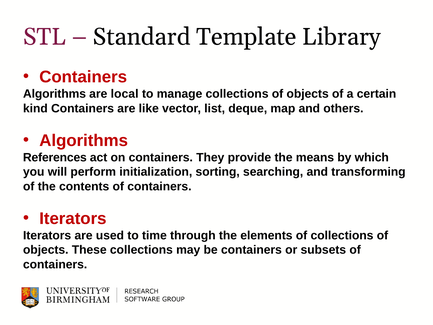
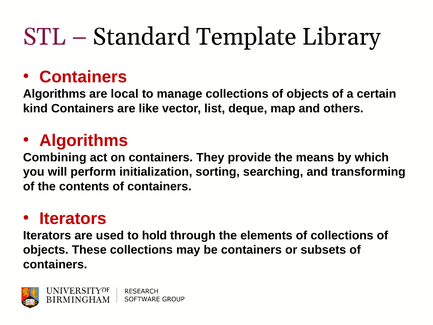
References: References -> Combining (55, 157)
time: time -> hold (154, 235)
